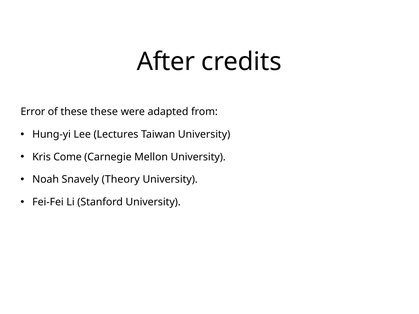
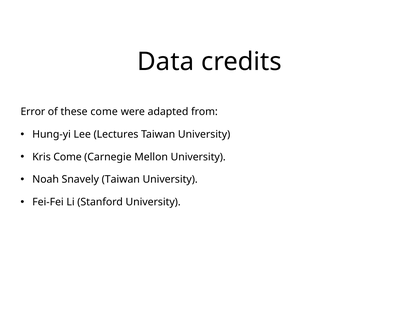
After: After -> Data (166, 62)
these these: these -> come (104, 112)
Snavely Theory: Theory -> Taiwan (121, 180)
